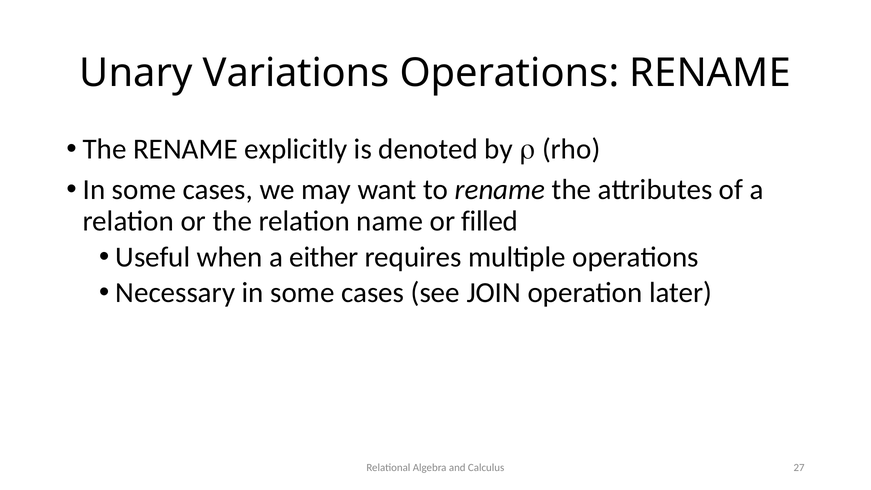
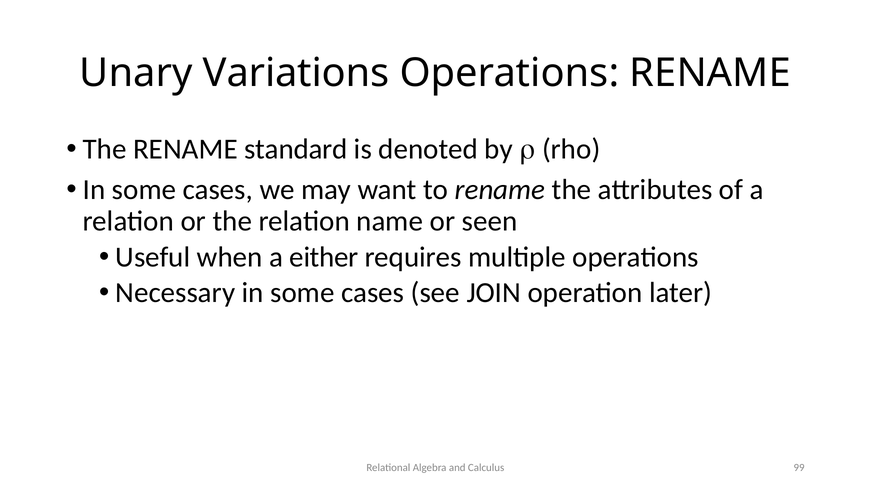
explicitly: explicitly -> standard (296, 149)
filled: filled -> seen (489, 221)
27: 27 -> 99 (799, 468)
